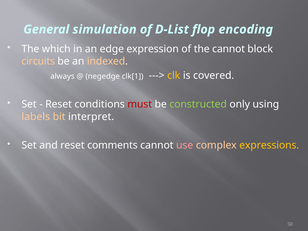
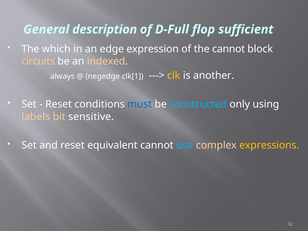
simulation: simulation -> description (105, 29)
D-List: D-List -> D-Full (172, 29)
encoding: encoding -> sufficient (246, 29)
covered: covered -> another (214, 76)
must colour: red -> blue (140, 104)
constructed colour: light green -> light blue (198, 104)
interpret: interpret -> sensitive (91, 117)
comments: comments -> equivalent (112, 145)
use colour: pink -> light blue (185, 145)
